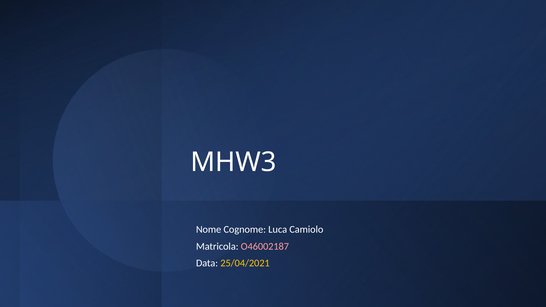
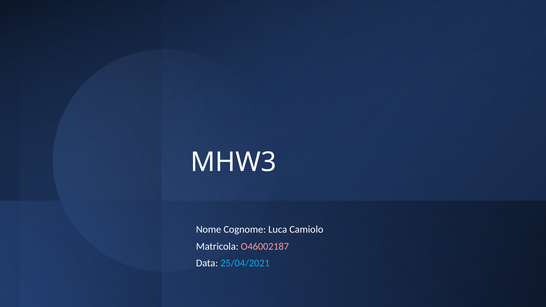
25/04/2021 colour: yellow -> light blue (245, 263)
